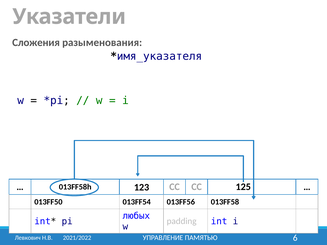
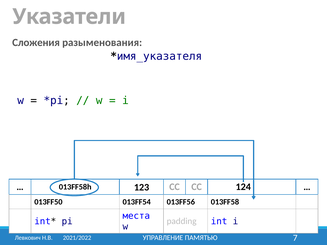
125: 125 -> 124 (243, 187)
любых: любых -> места (136, 216)
6: 6 -> 7 (295, 238)
